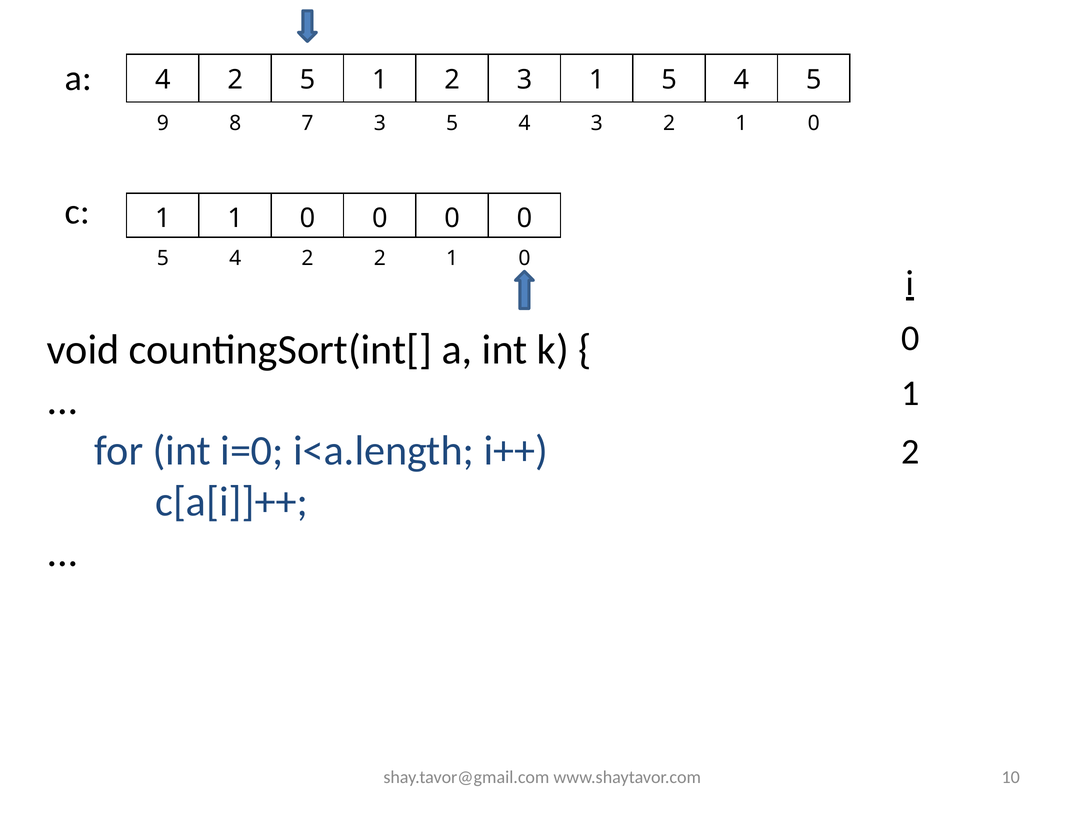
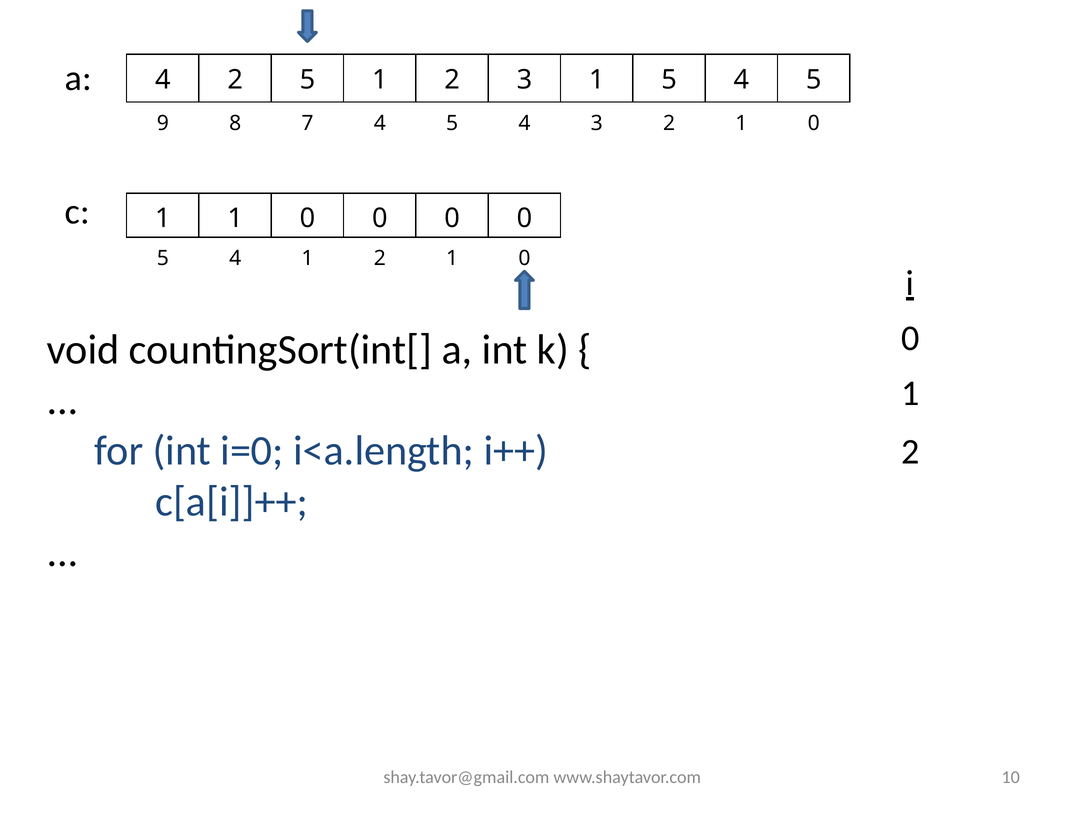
7 3: 3 -> 4 (380, 123)
5 4 2: 2 -> 1 (307, 258)
